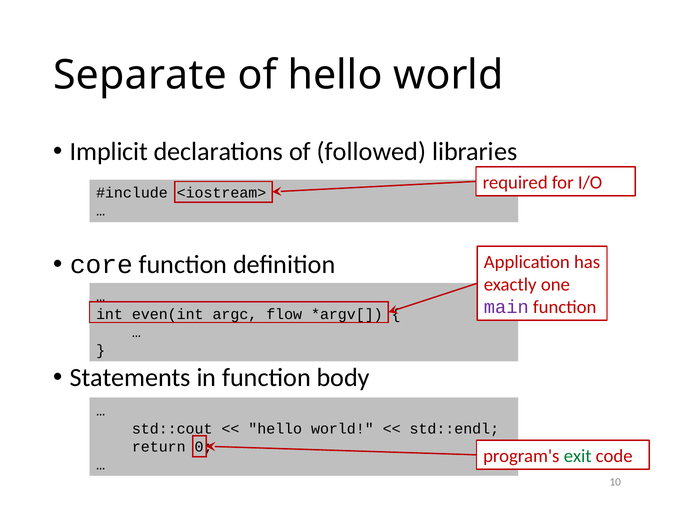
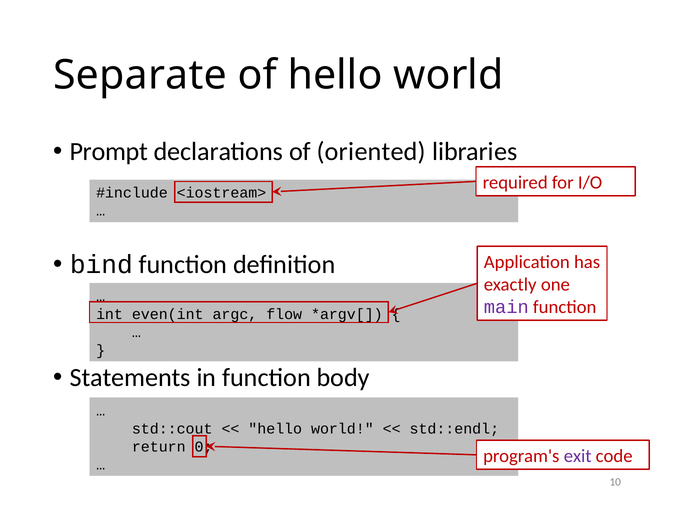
Implicit: Implicit -> Prompt (109, 152)
followed: followed -> oriented (371, 152)
core: core -> bind (101, 265)
exit colour: green -> purple (578, 457)
